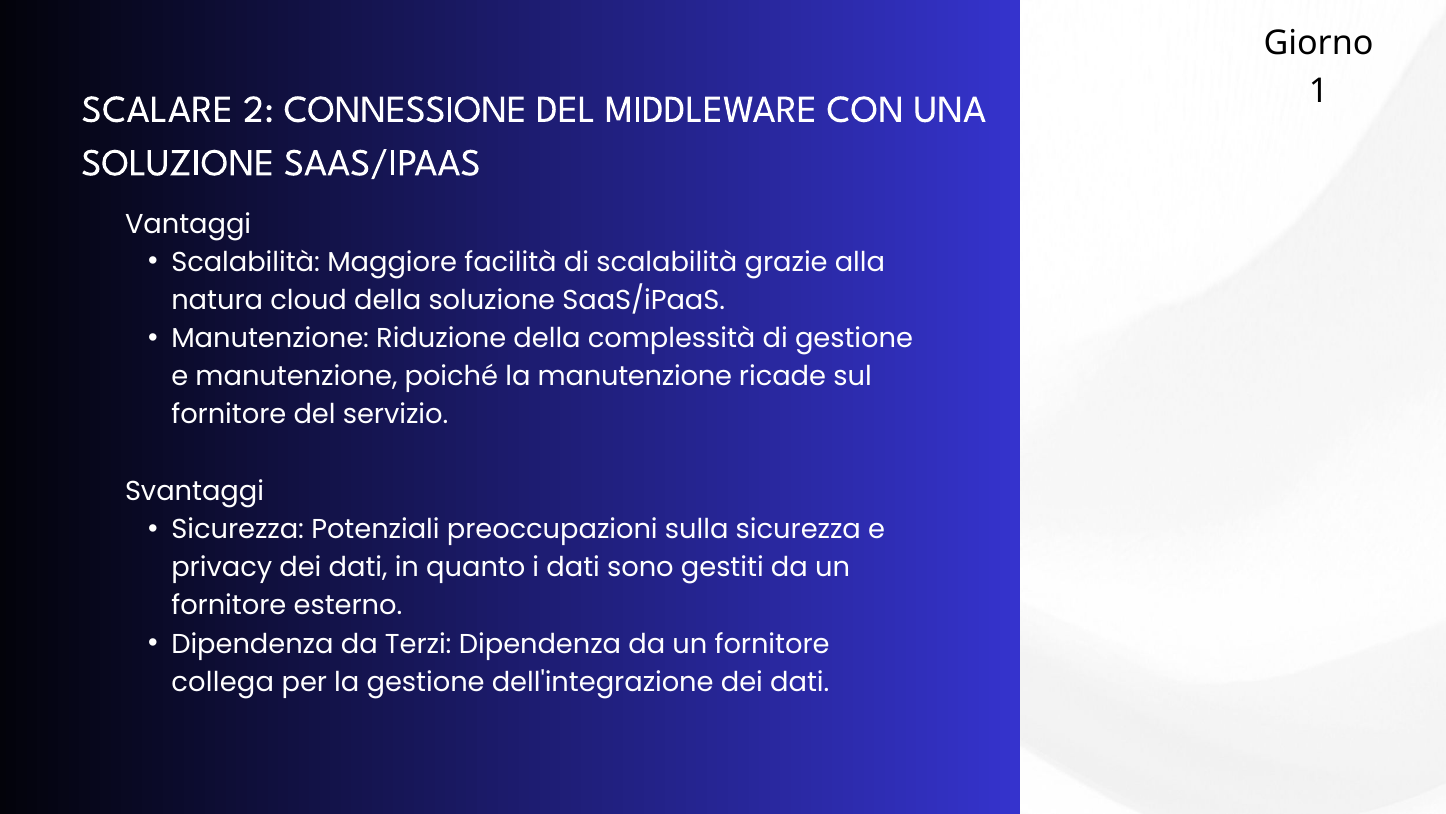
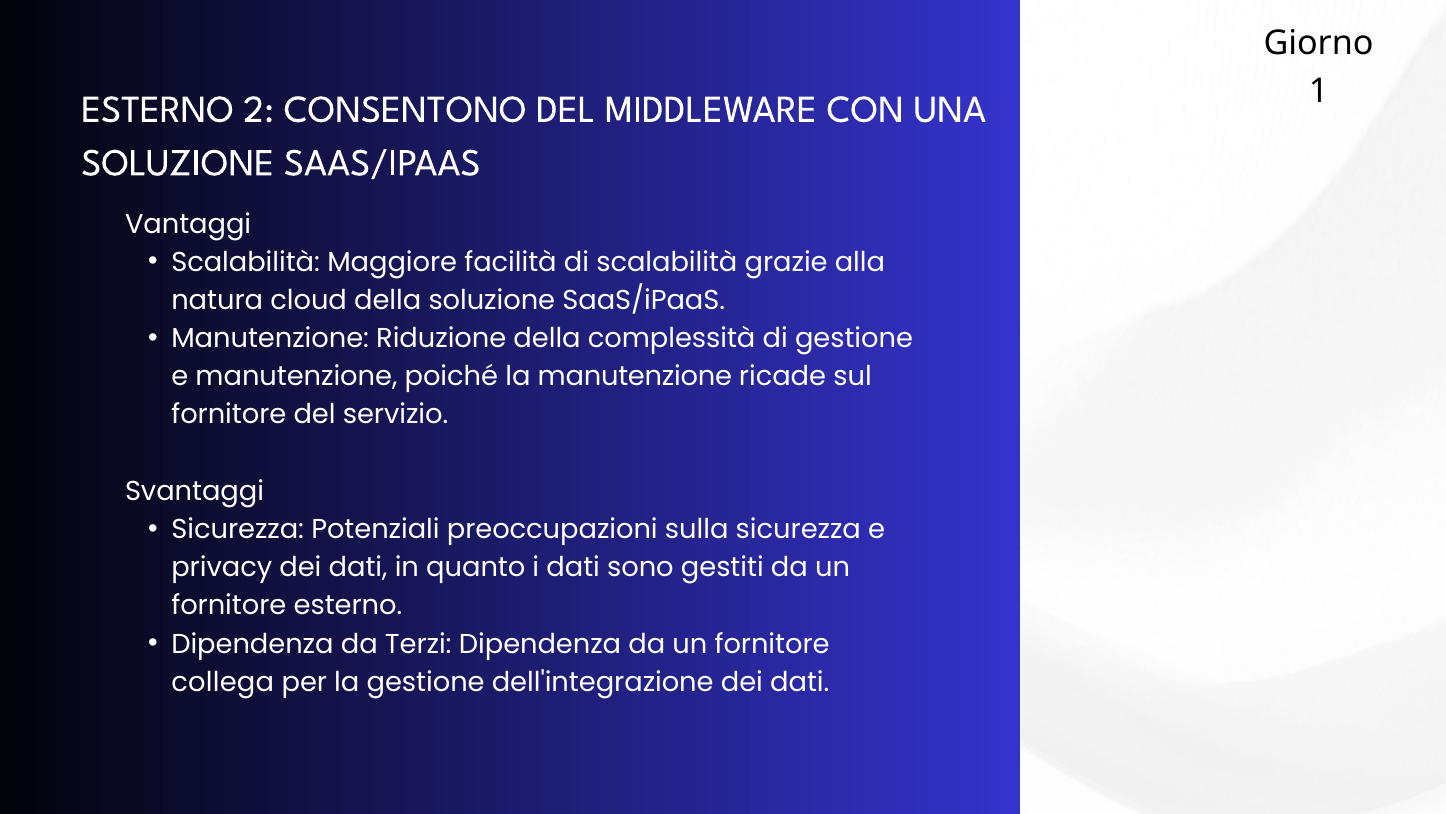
SCALARE: SCALARE -> ESTERNO (158, 109)
CONNESSIONE: CONNESSIONE -> CONSENTONO (405, 109)
